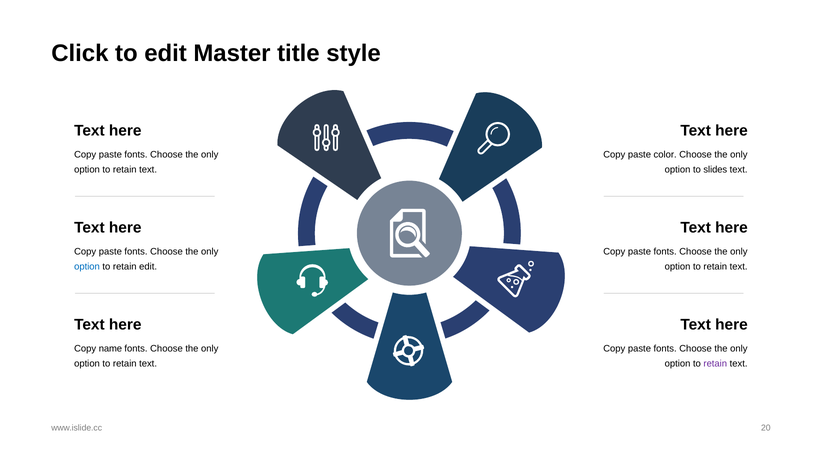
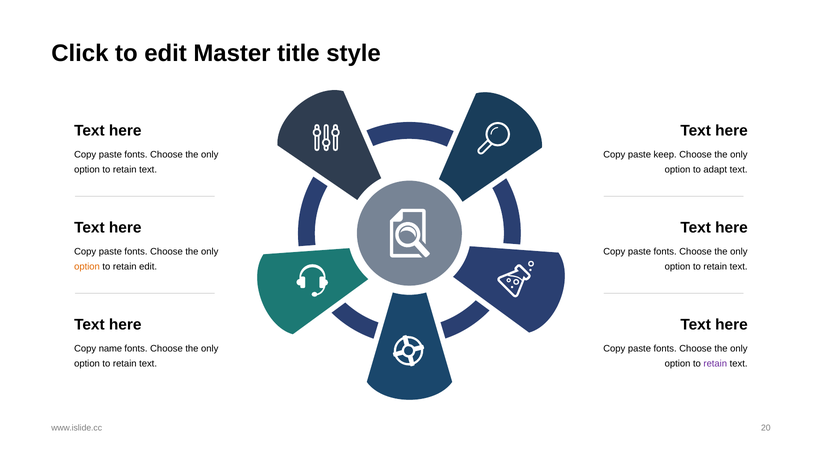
color: color -> keep (665, 155)
slides: slides -> adapt (715, 170)
option colour: blue -> orange (87, 267)
